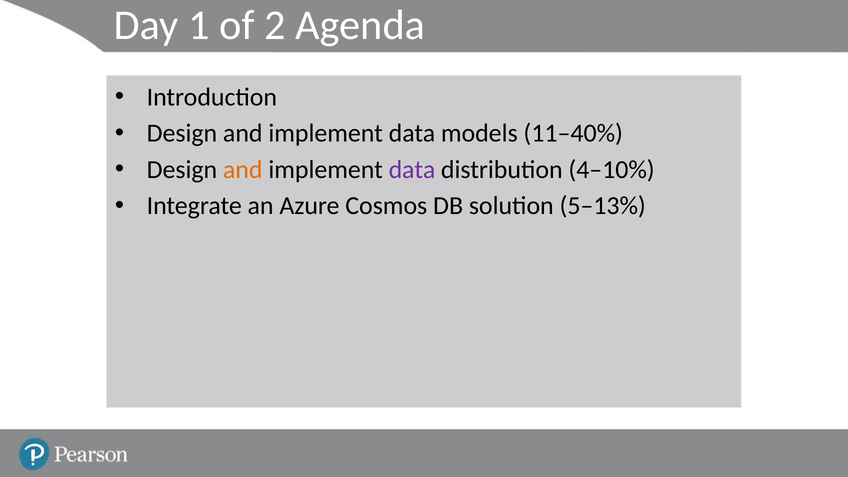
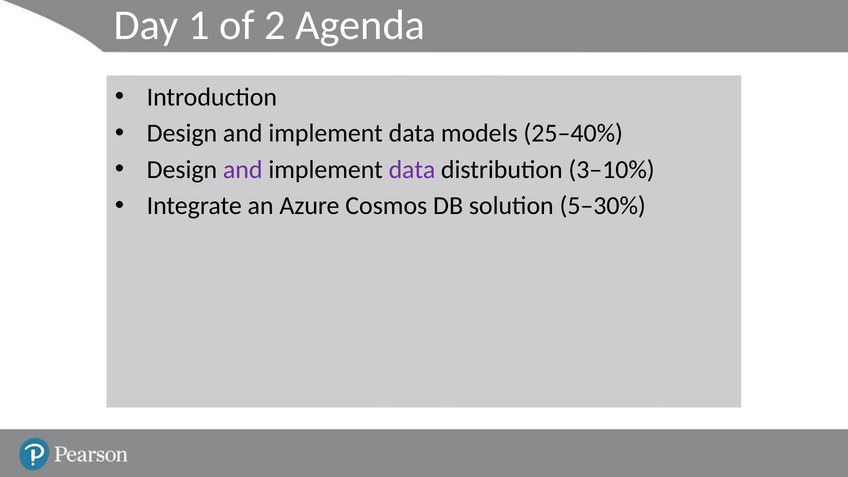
11–40%: 11–40% -> 25–40% (573, 133)
and colour: orange -> purple (243, 170)
4–10%: 4–10% -> 3–10% (612, 170)
5–13%: 5–13% -> 5–30% (603, 206)
